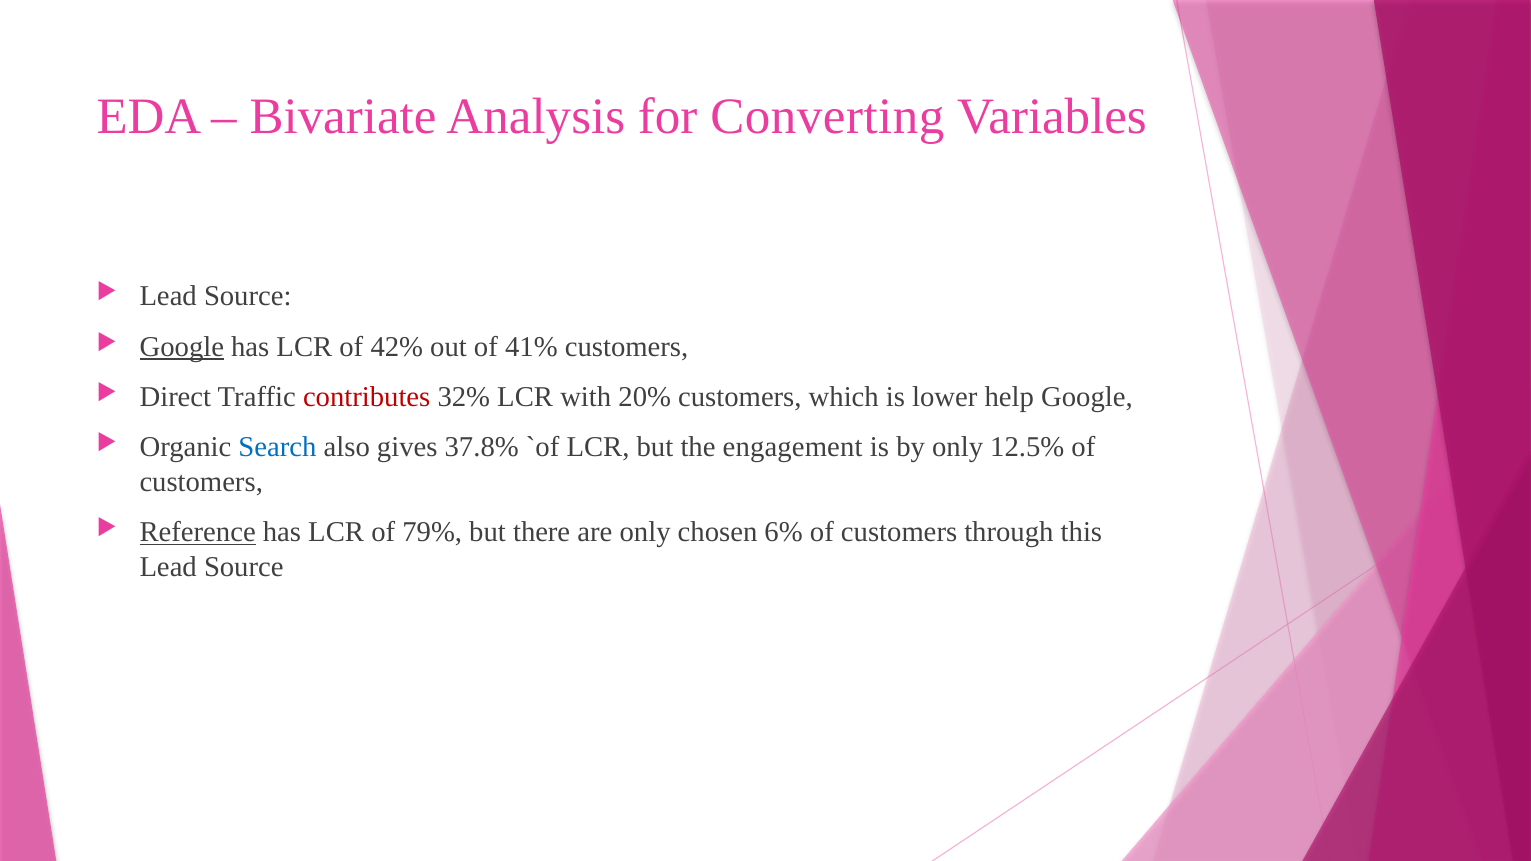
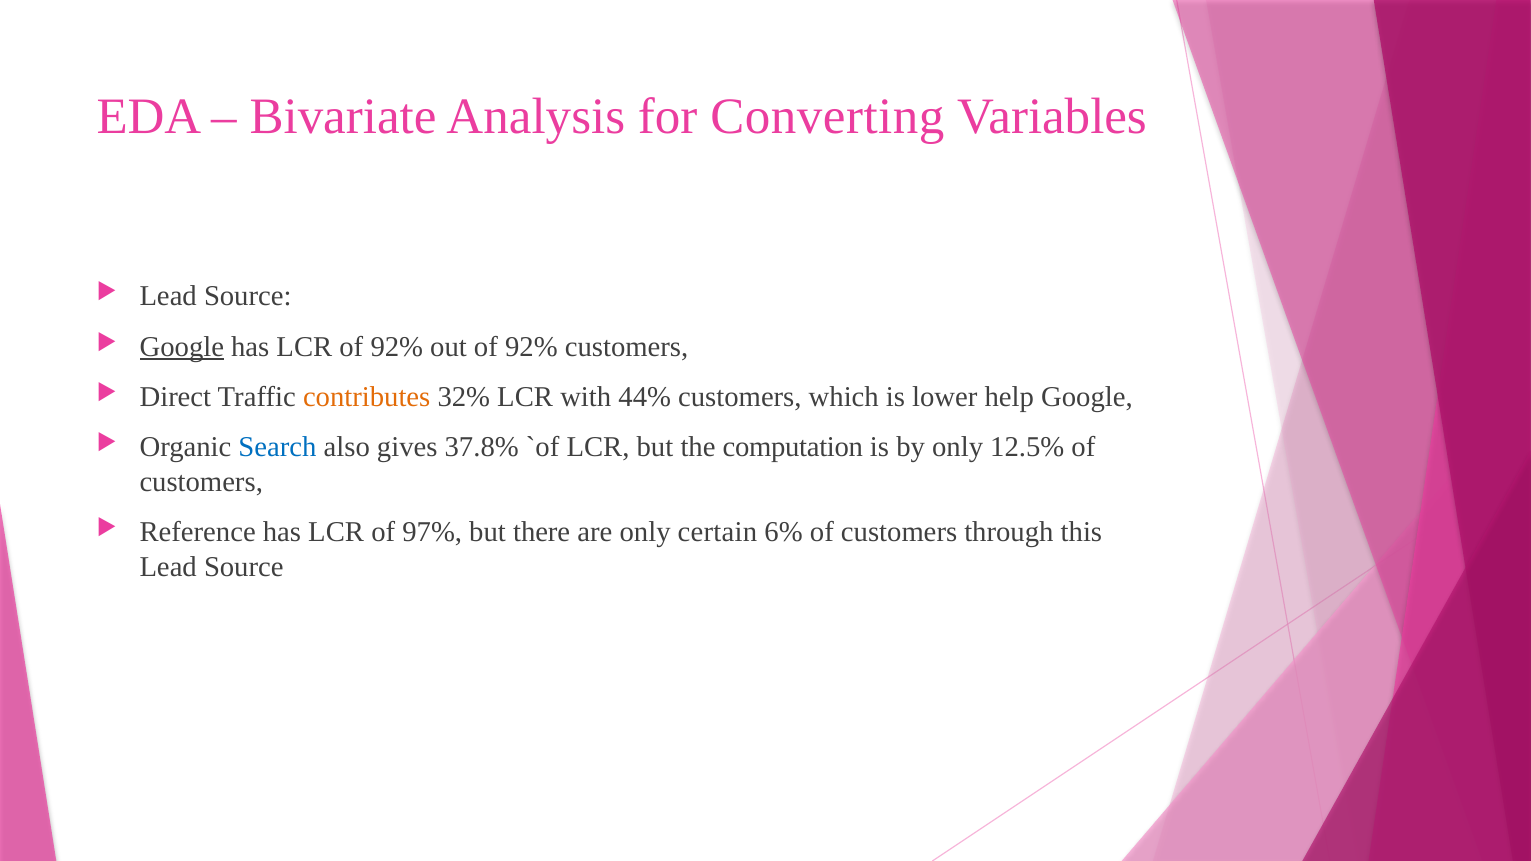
LCR of 42%: 42% -> 92% (397, 347)
out of 41%: 41% -> 92% (531, 347)
contributes colour: red -> orange (367, 397)
20%: 20% -> 44% (645, 397)
engagement: engagement -> computation (793, 448)
Reference underline: present -> none (198, 532)
79%: 79% -> 97% (432, 532)
chosen: chosen -> certain (717, 532)
